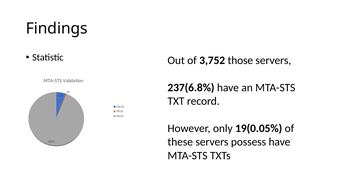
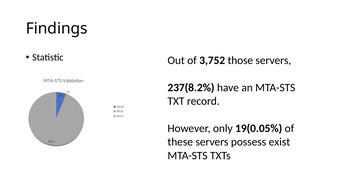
237(6.8%: 237(6.8% -> 237(8.2% (191, 87)
possess have: have -> exist (279, 142)
